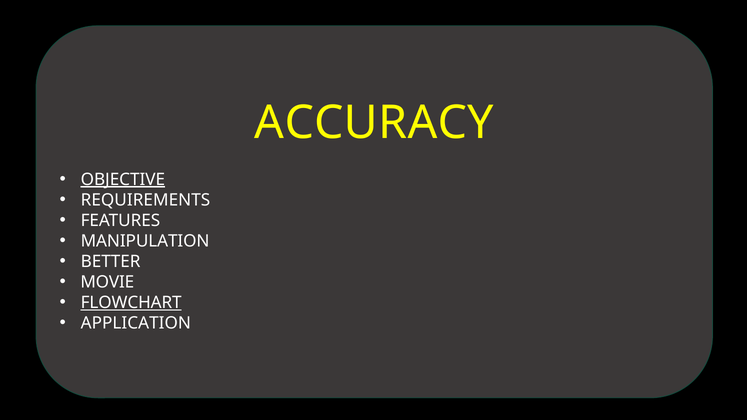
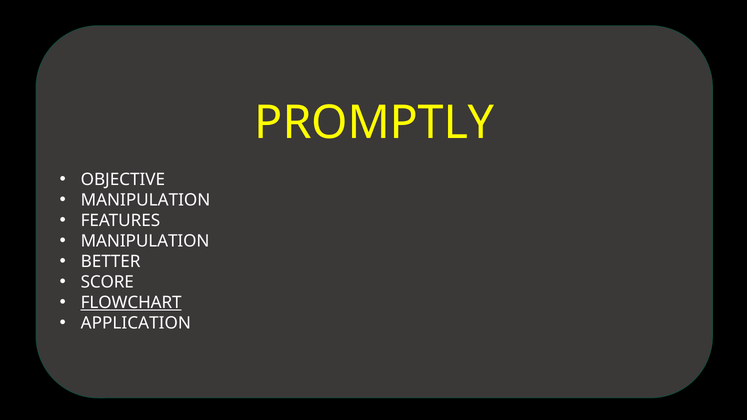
ACCURACY: ACCURACY -> PROMPTLY (374, 123)
OBJECTIVE underline: present -> none (123, 179)
REQUIREMENTS: REQUIREMENTS -> MANIPULATION (145, 200)
MOVIE: MOVIE -> SCORE (107, 282)
